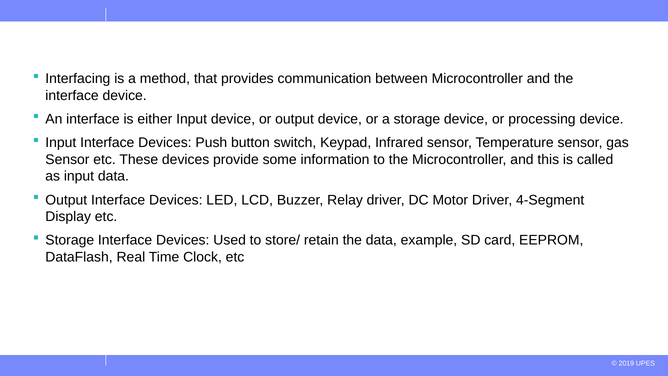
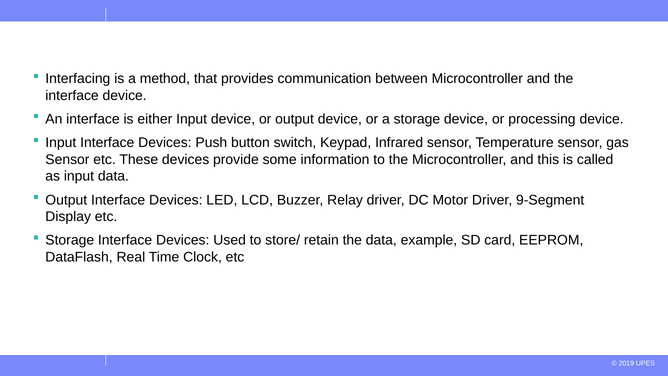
4-Segment: 4-Segment -> 9-Segment (550, 200)
